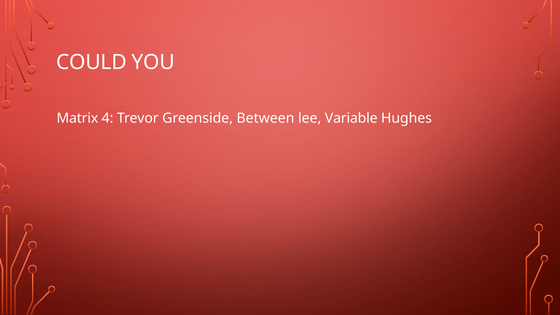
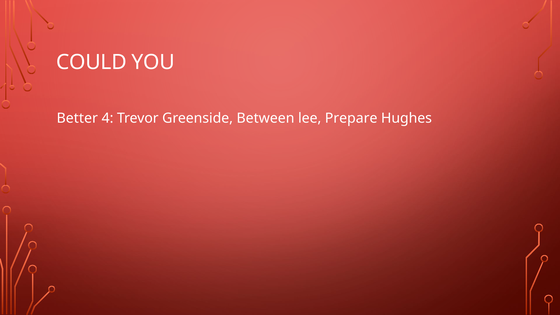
Matrix: Matrix -> Better (77, 118)
Variable: Variable -> Prepare (351, 118)
